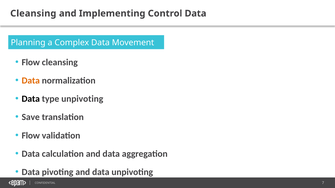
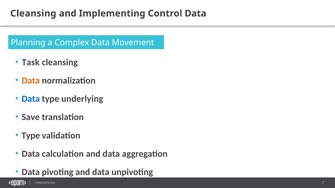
Flow: Flow -> Task (31, 62)
Data colour: black -> blue (31, 99)
type unpivoting: unpivoting -> underlying (82, 99)
Flow: Flow -> Type (31, 136)
